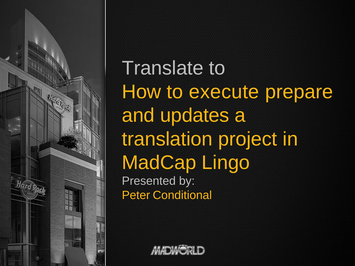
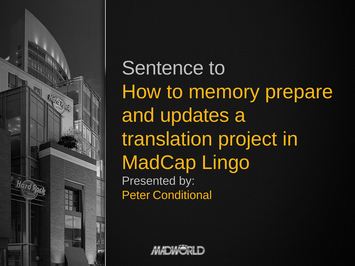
Translate: Translate -> Sentence (163, 68)
execute: execute -> memory (224, 92)
